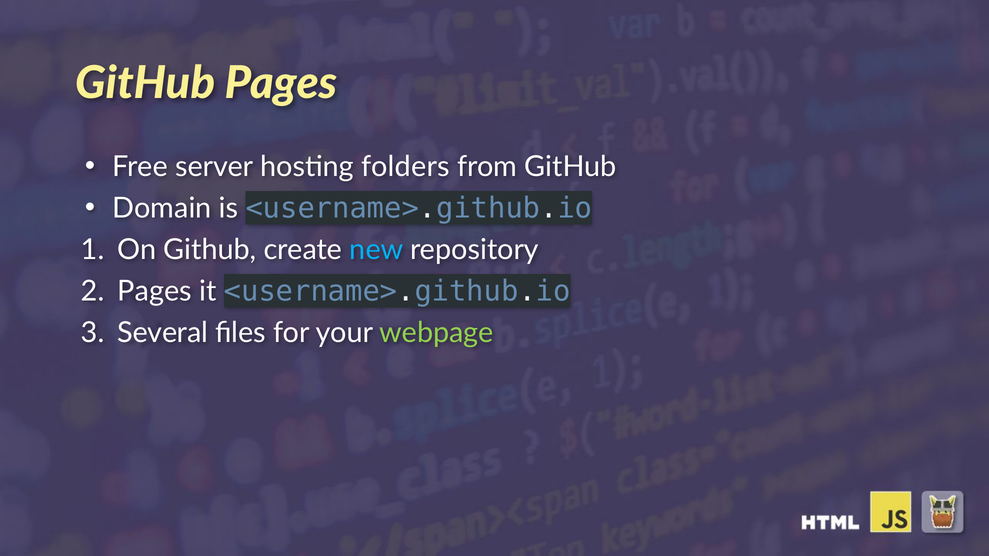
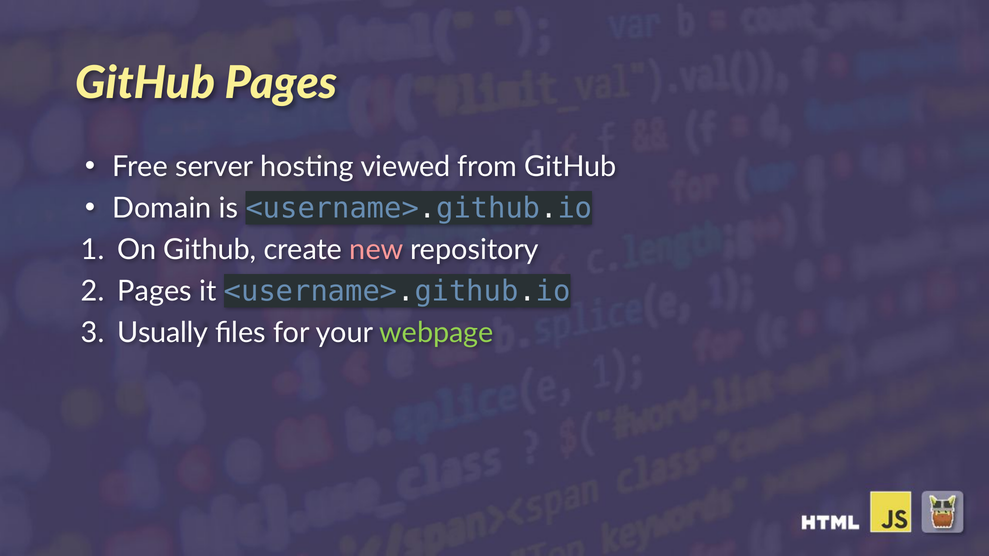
folders: folders -> viewed (406, 167)
new colour: light blue -> pink (376, 250)
Several: Several -> Usually (163, 333)
